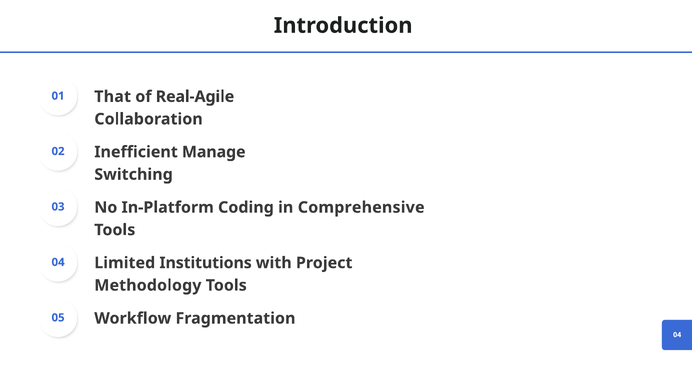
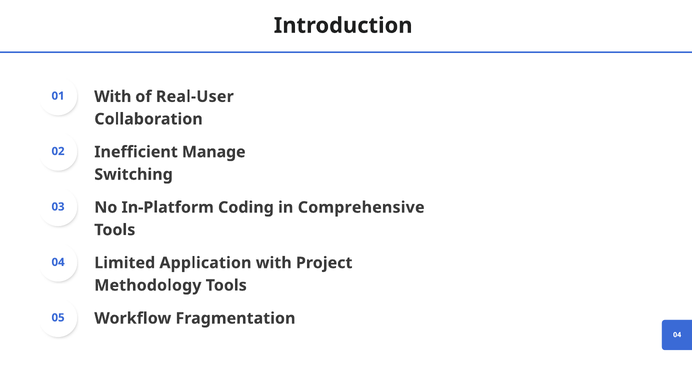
That: That -> With (113, 97)
Real-Agile: Real-Agile -> Real-User (195, 97)
Institutions: Institutions -> Application (205, 263)
